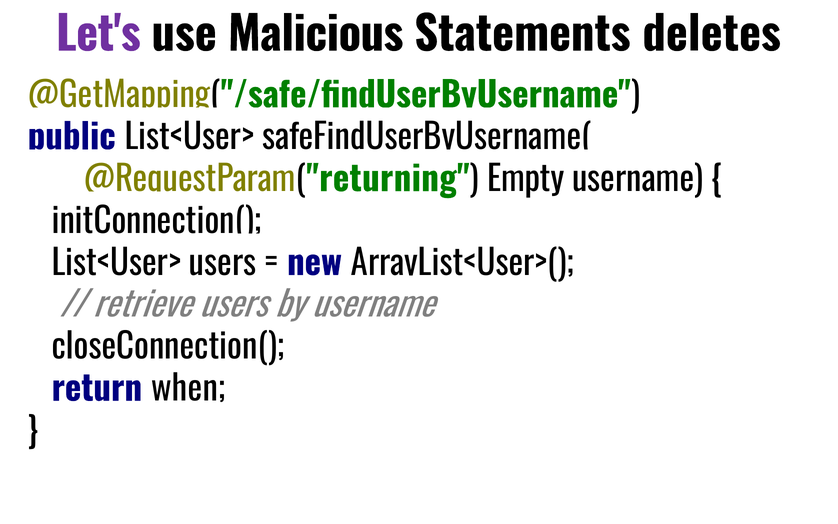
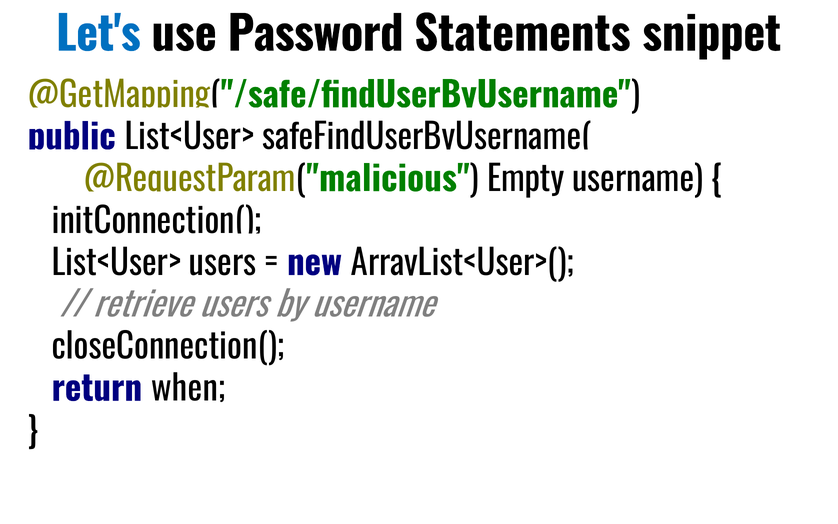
Let's colour: purple -> blue (98, 35)
Malicious: Malicious -> Password (316, 35)
deletes: deletes -> snippet (712, 35)
returning: returning -> malicious (388, 180)
